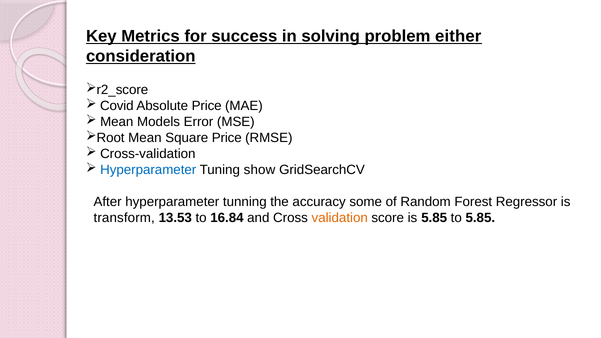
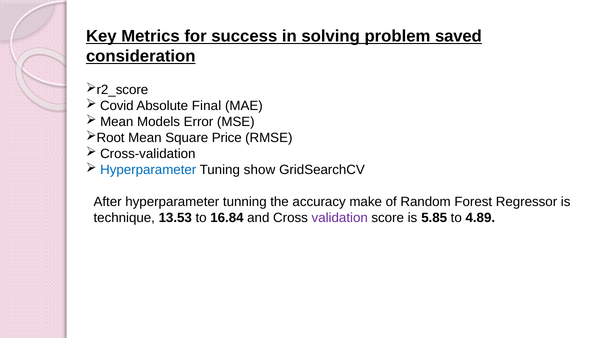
either: either -> saved (458, 36)
Absolute Price: Price -> Final (207, 106)
some: some -> make (366, 202)
transform: transform -> technique (124, 218)
validation colour: orange -> purple (340, 218)
to 5.85: 5.85 -> 4.89 (480, 218)
